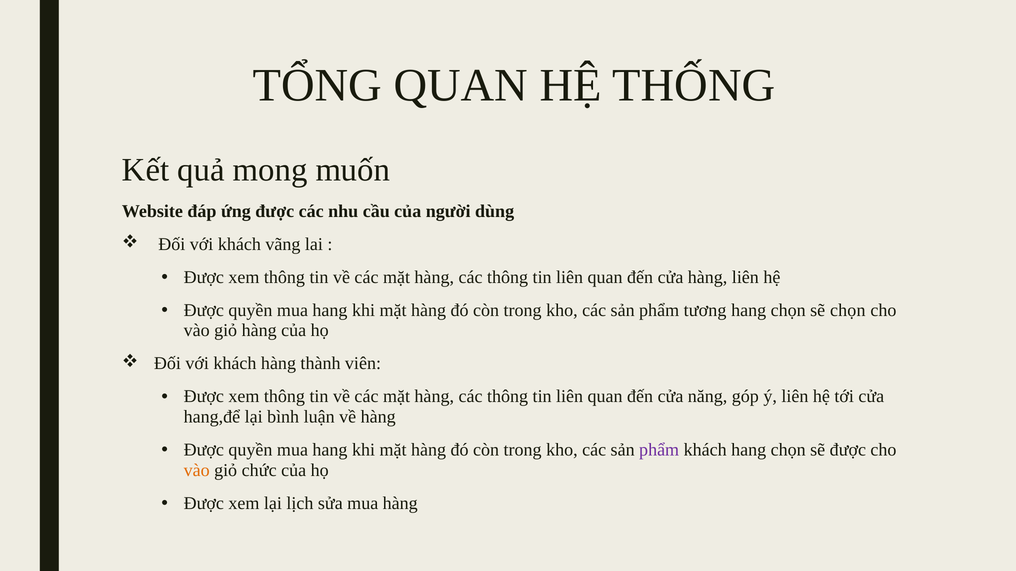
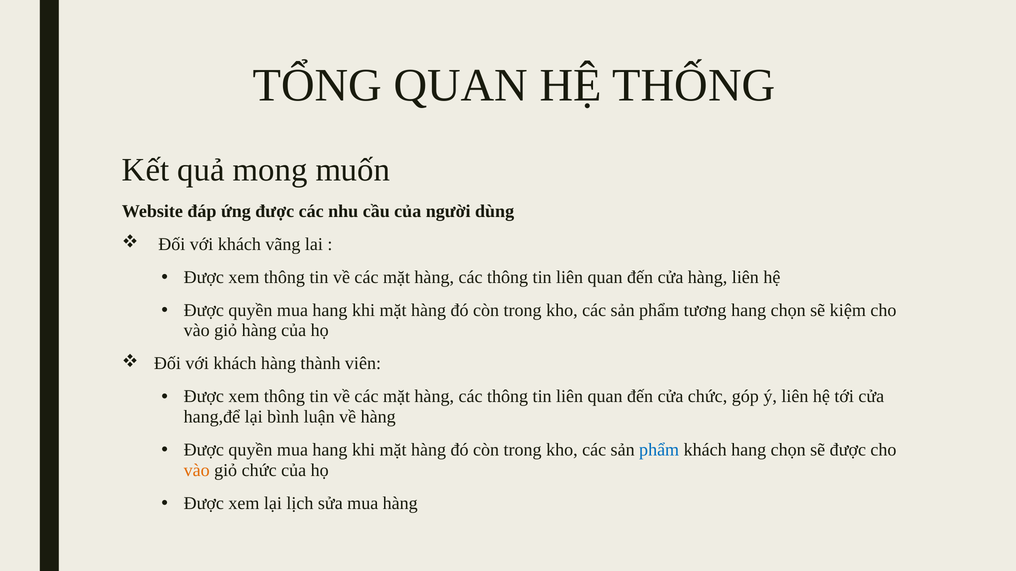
sẽ chọn: chọn -> kiệm (848, 310)
cửa năng: năng -> chức (708, 397)
phẩm colour: purple -> blue (659, 450)
